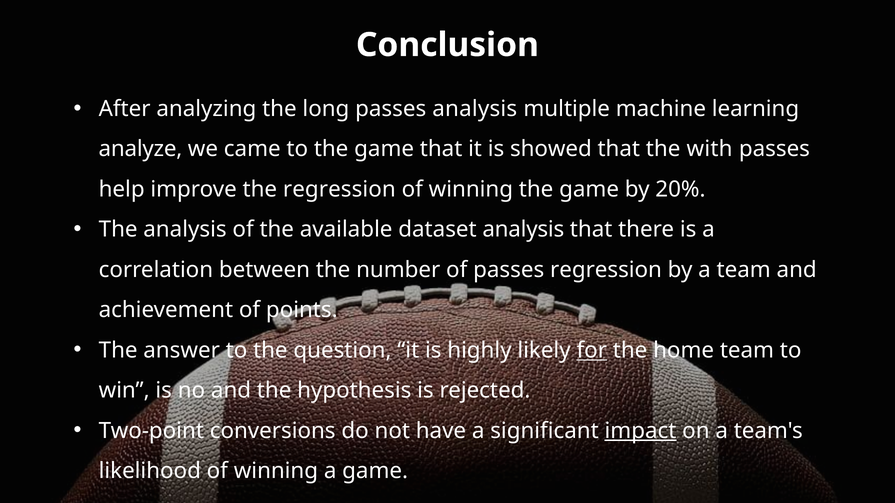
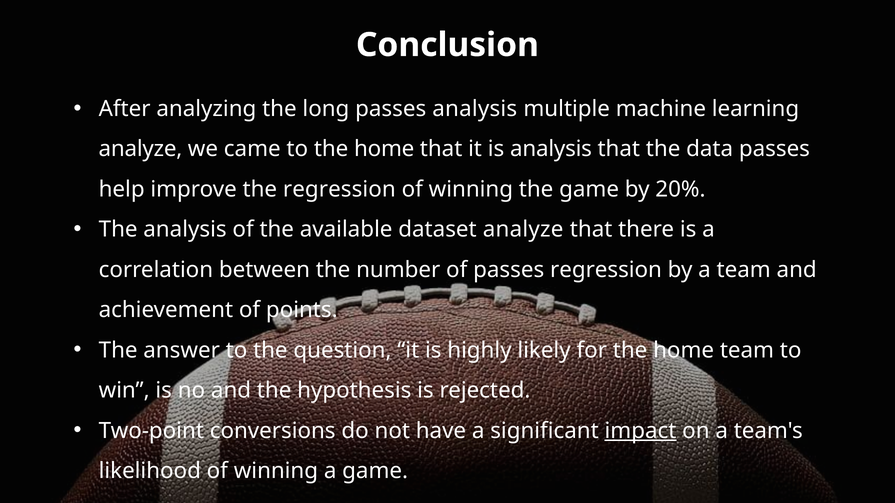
to the game: game -> home (384, 149)
is showed: showed -> analysis (551, 149)
with: with -> data (710, 149)
dataset analysis: analysis -> analyze (523, 230)
for underline: present -> none (592, 351)
